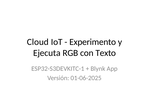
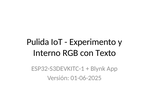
Cloud: Cloud -> Pulida (38, 42)
Ejecuta: Ejecuta -> Interno (47, 53)
